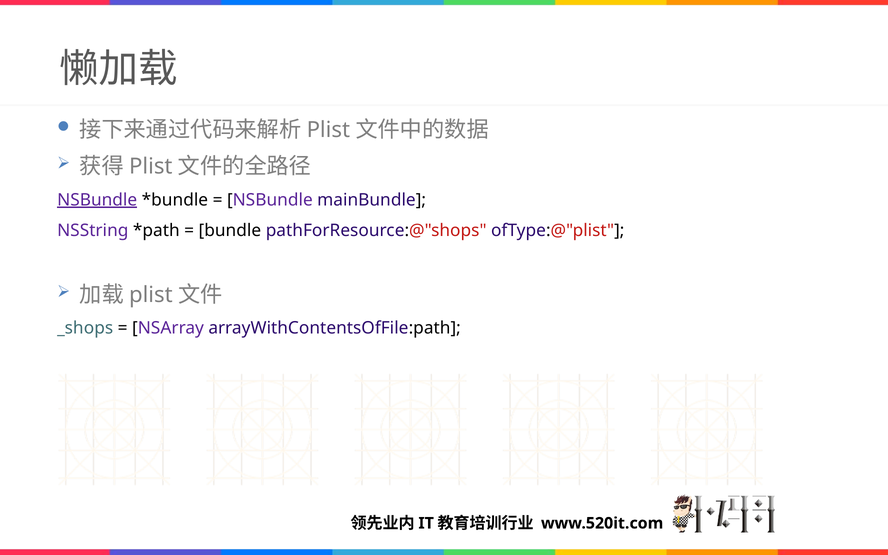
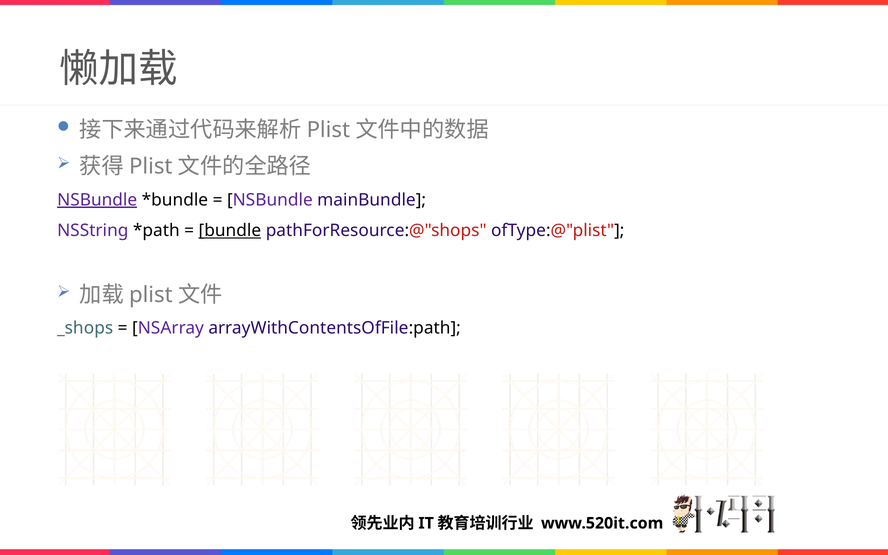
bundle underline: none -> present (230, 230)
